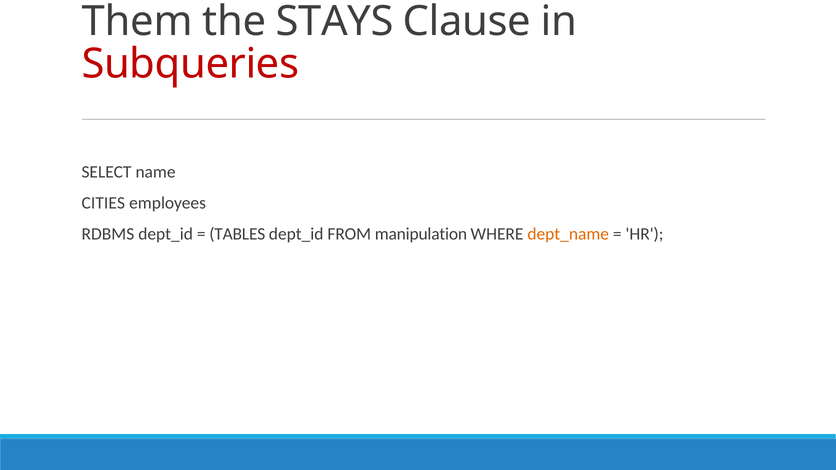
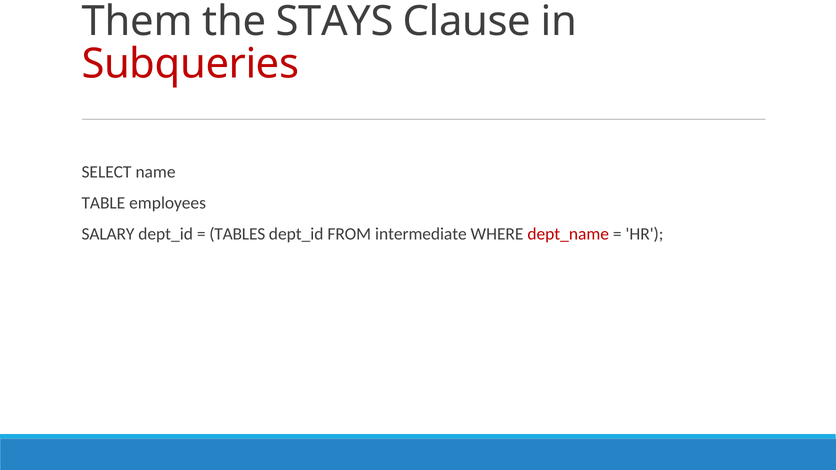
CITIES: CITIES -> TABLE (103, 203)
RDBMS: RDBMS -> SALARY (108, 234)
manipulation: manipulation -> intermediate (421, 234)
dept_name colour: orange -> red (568, 234)
